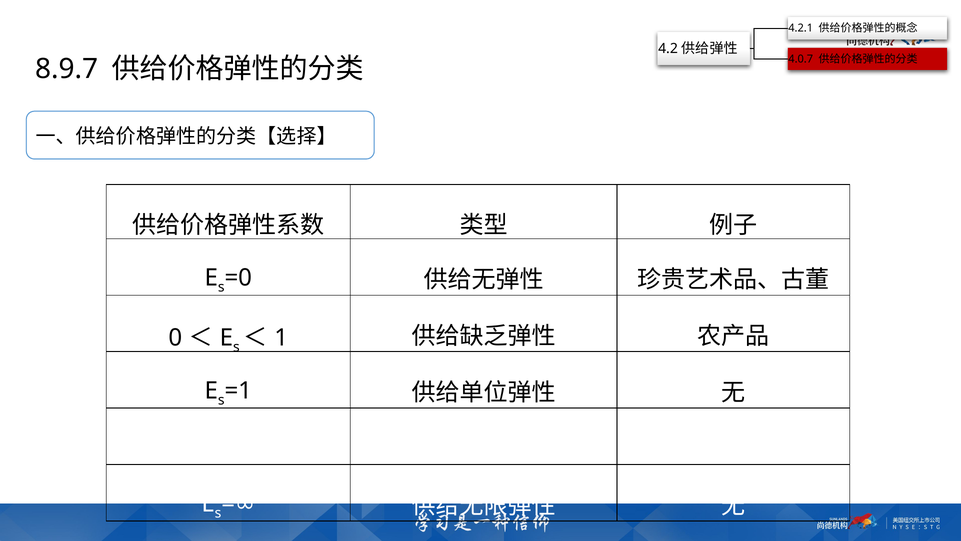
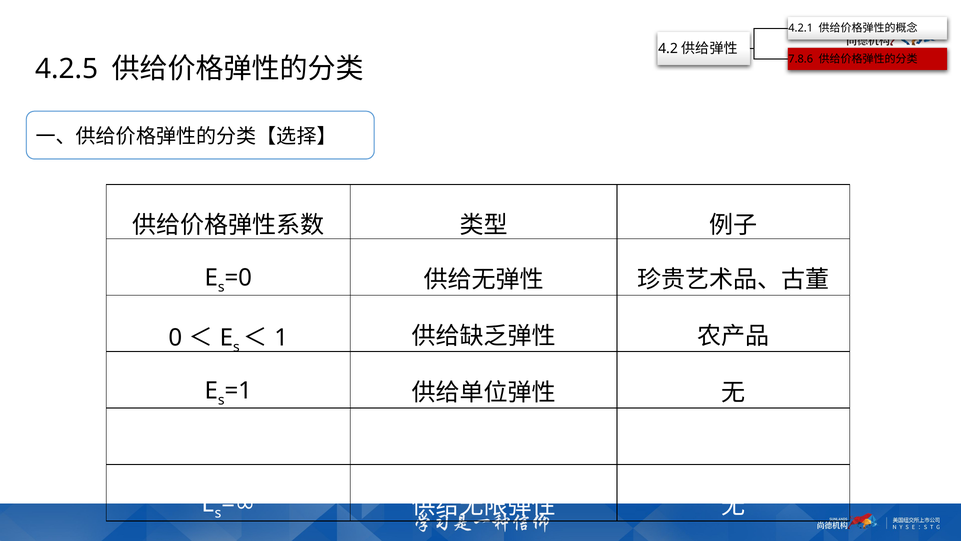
4.0.7: 4.0.7 -> 7.8.6 (801, 59)
8.9.7: 8.9.7 -> 4.2.5 (67, 69)
